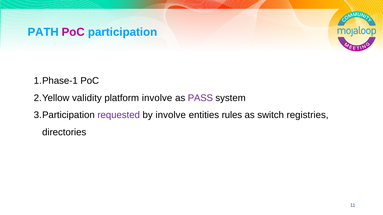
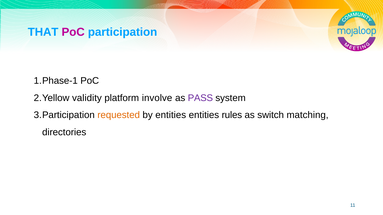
PATH: PATH -> THAT (43, 32)
requested colour: purple -> orange (119, 115)
by involve: involve -> entities (171, 115)
registries: registries -> matching (308, 115)
